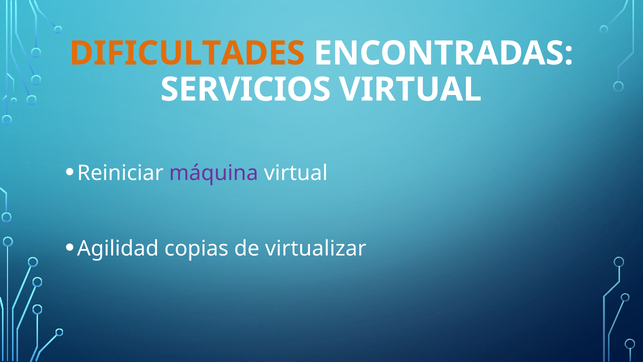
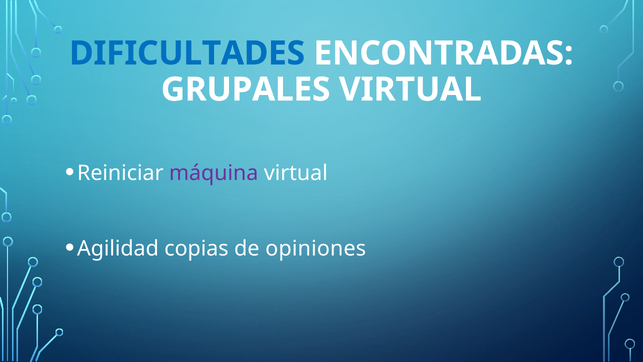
DIFICULTADES colour: orange -> blue (187, 53)
SERVICIOS: SERVICIOS -> GRUPALES (246, 89)
virtualizar: virtualizar -> opiniones (316, 248)
